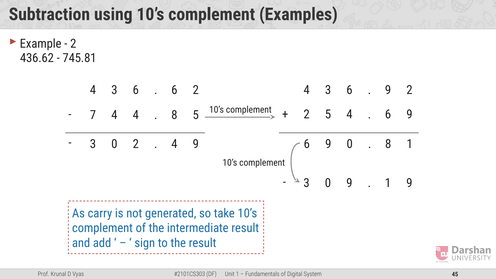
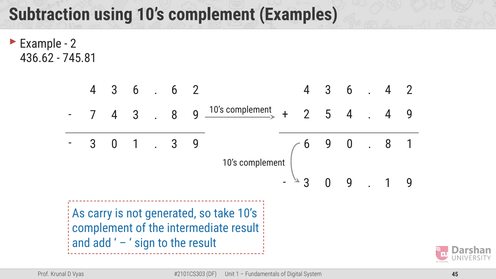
9: 9 -> 4 (388, 90)
8 5: 5 -> 9 (196, 115)
6: 6 -> 4 (388, 114)
7 4 4: 4 -> 3 (136, 115)
0 2: 2 -> 1 (136, 144)
4: 4 -> 3 (174, 144)
